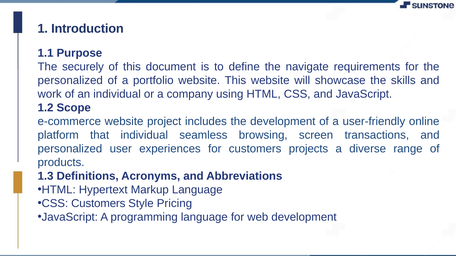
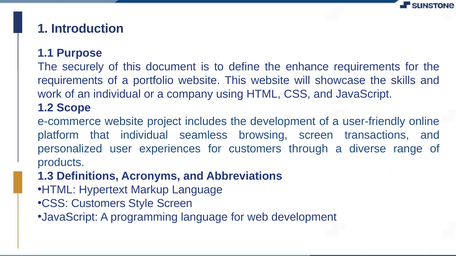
navigate: navigate -> enhance (307, 67)
personalized: personalized -> requirements (70, 81)
projects: projects -> through (308, 149)
Style Pricing: Pricing -> Screen (175, 204)
